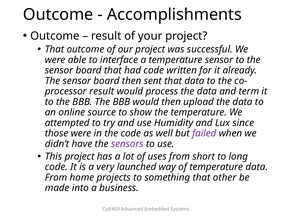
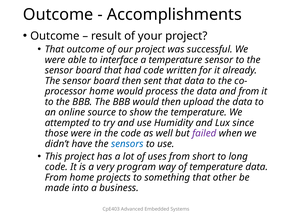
result: result -> home (102, 91)
and term: term -> from (249, 91)
sensors colour: purple -> blue (127, 144)
launched: launched -> program (137, 167)
